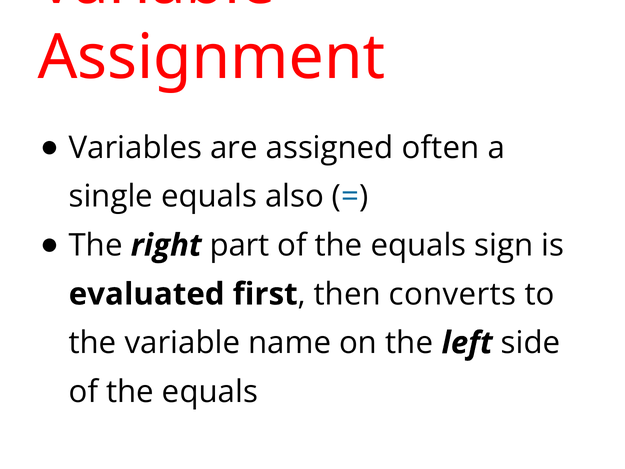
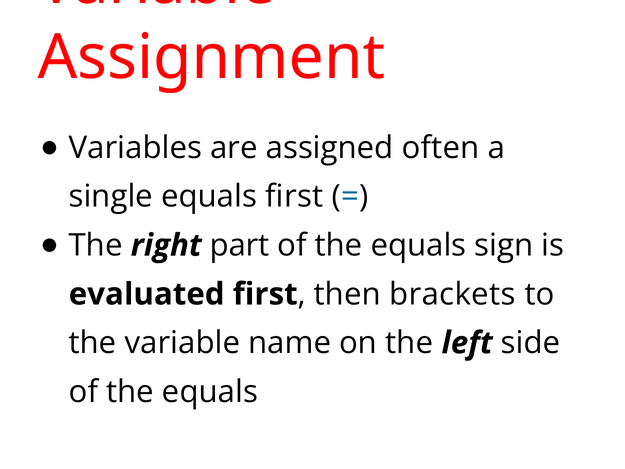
equals also: also -> first (294, 197)
converts: converts -> brackets (452, 294)
